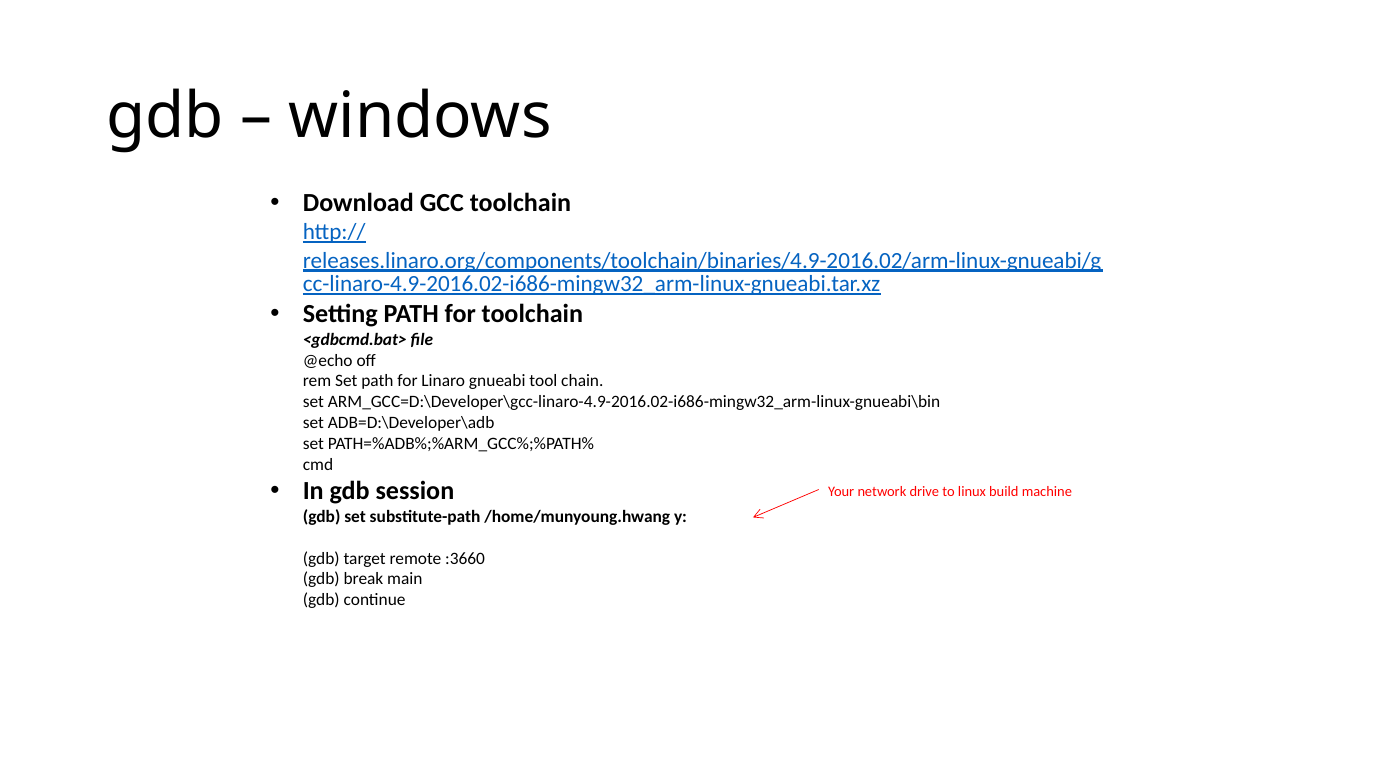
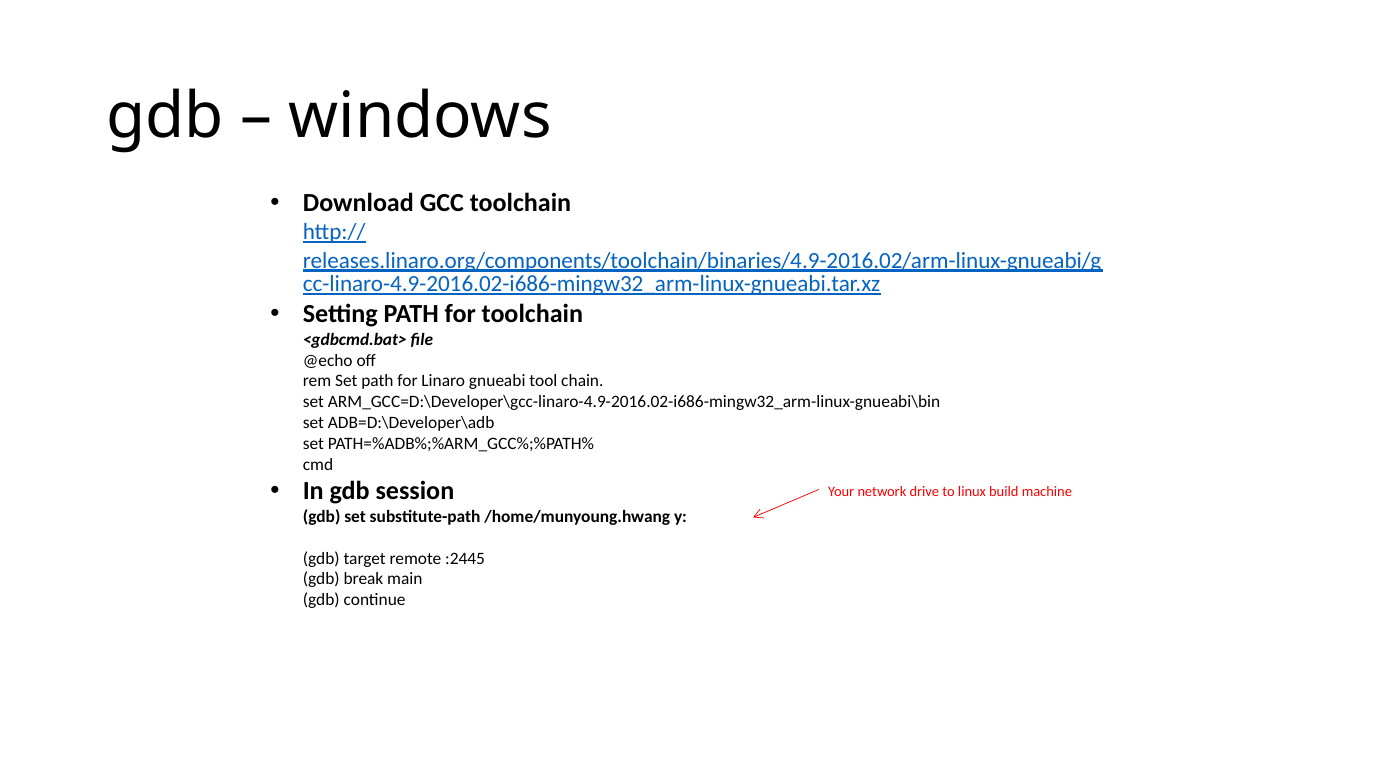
:3660: :3660 -> :2445 (465, 559)
